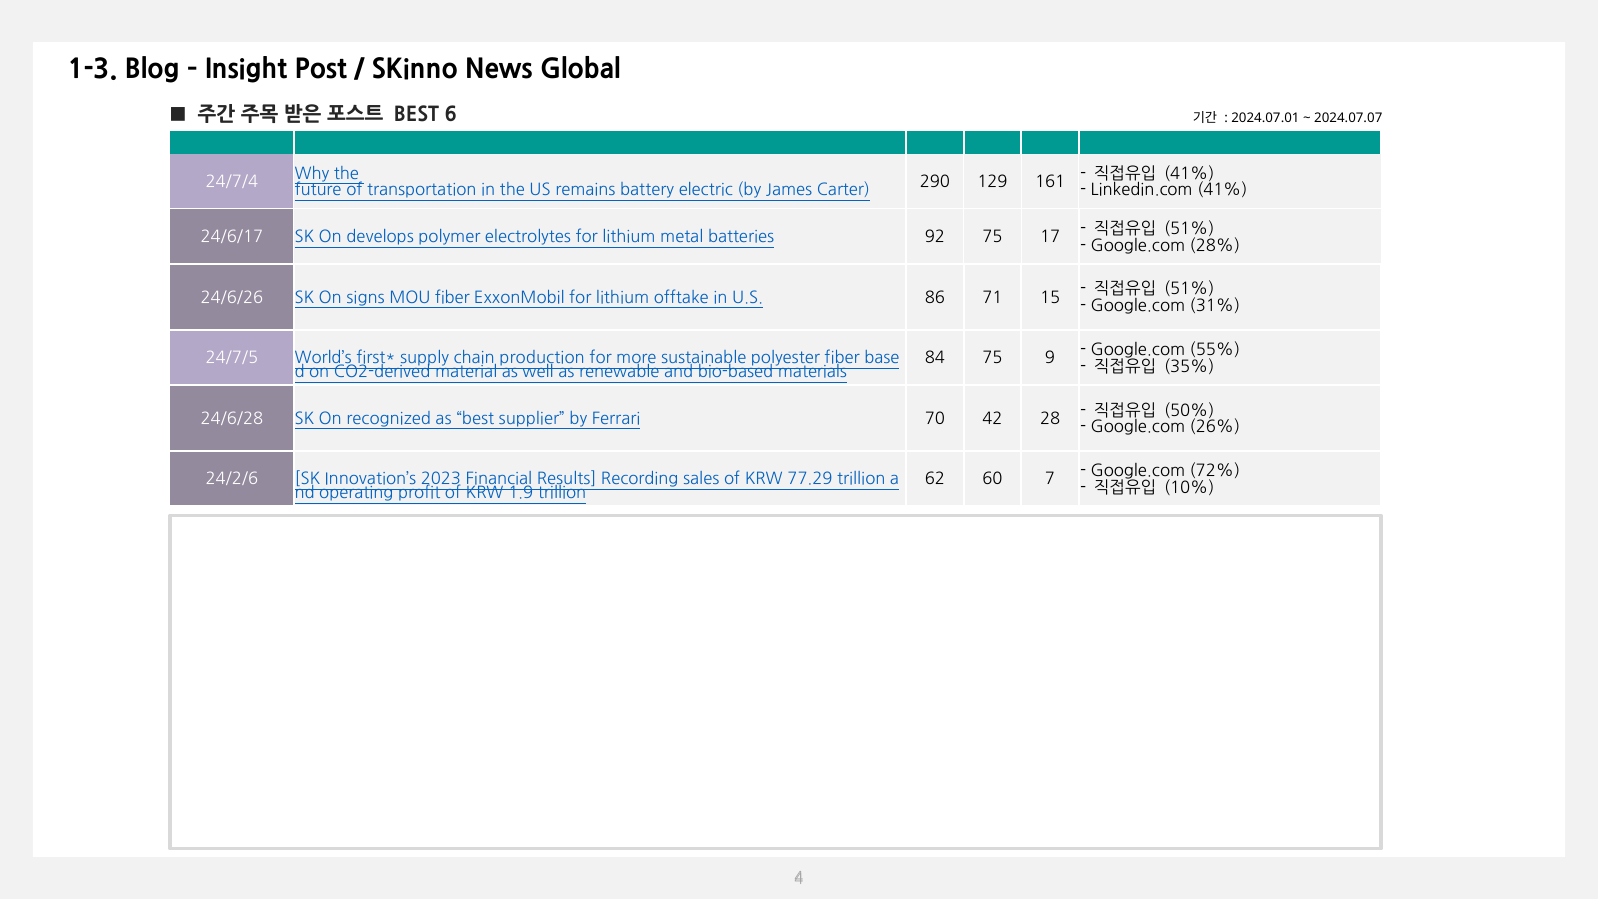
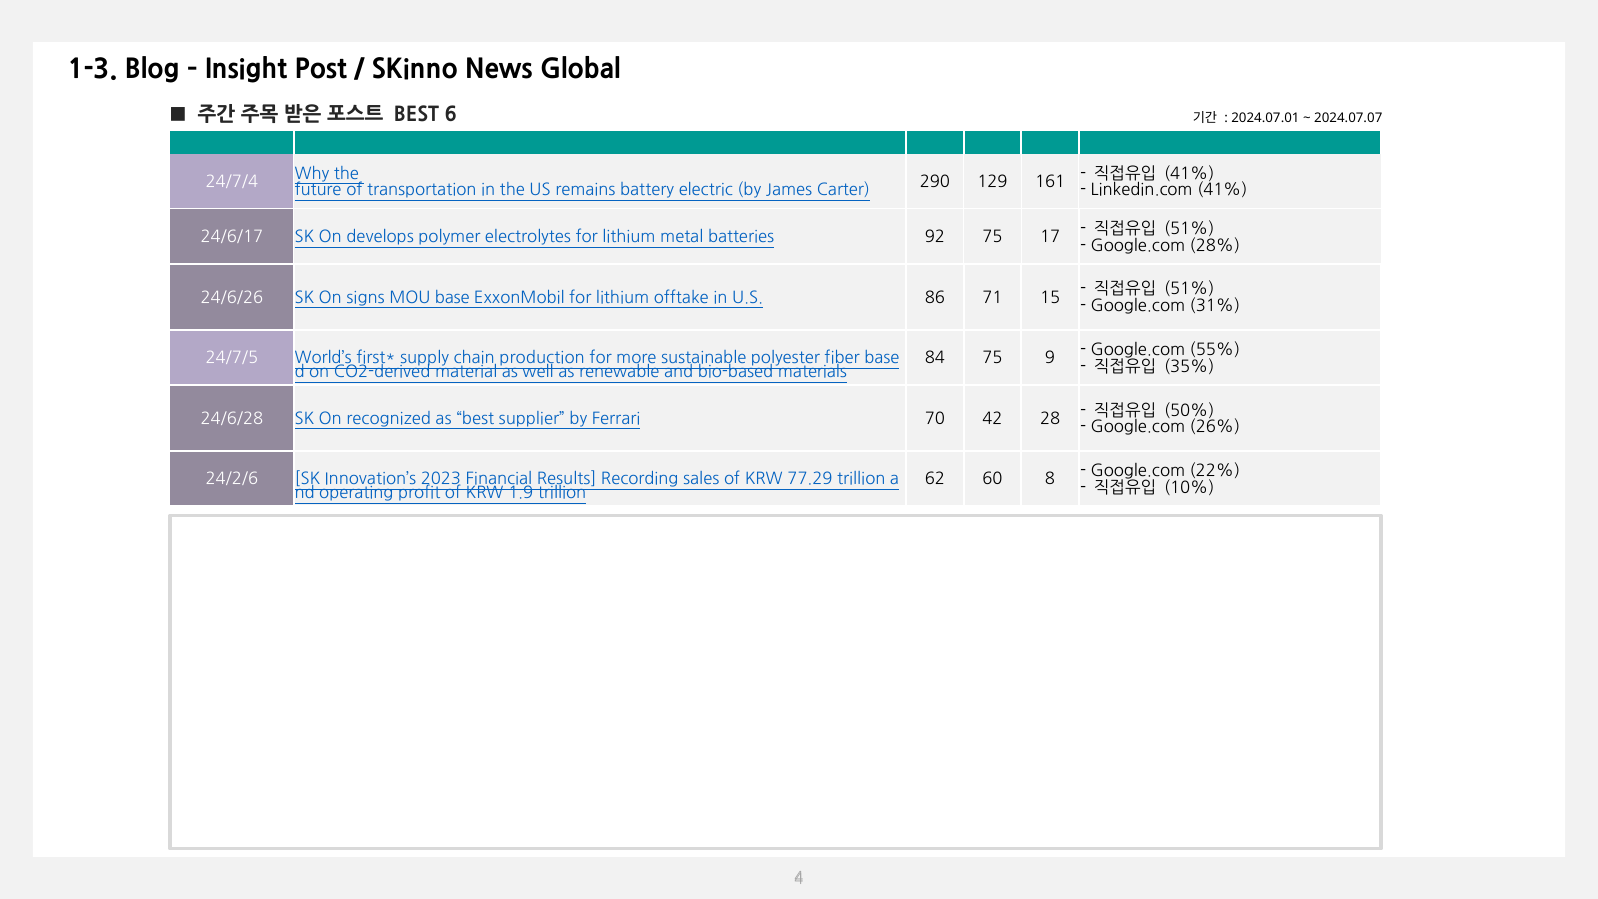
MOU fiber: fiber -> base (452, 298)
7: 7 -> 8 (1050, 479)
72%: 72% -> 22% (1215, 471)
